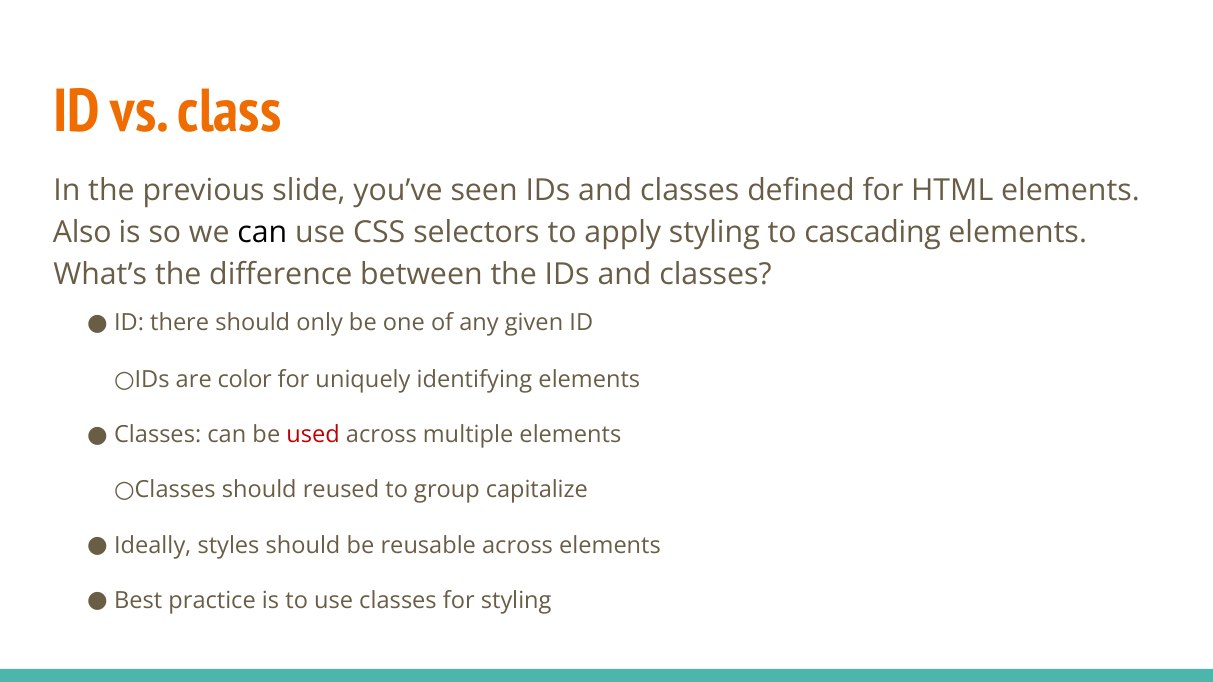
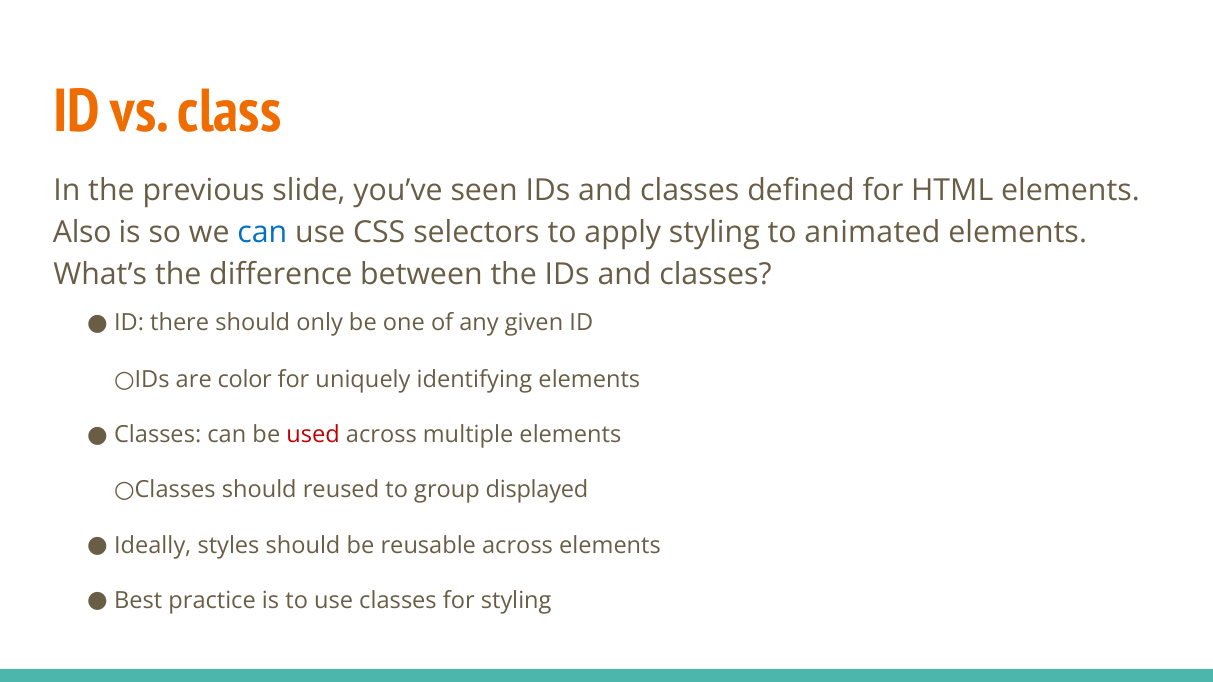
can colour: black -> blue (262, 233)
cascading: cascading -> animated (872, 233)
capitalize: capitalize -> displayed (537, 490)
